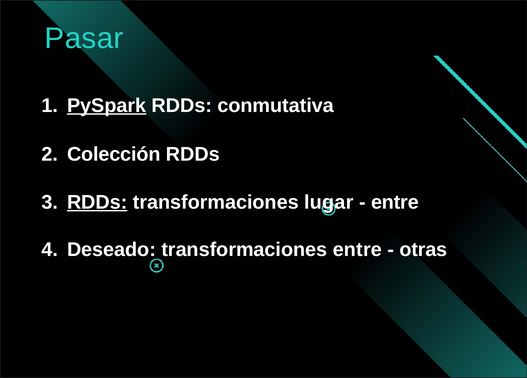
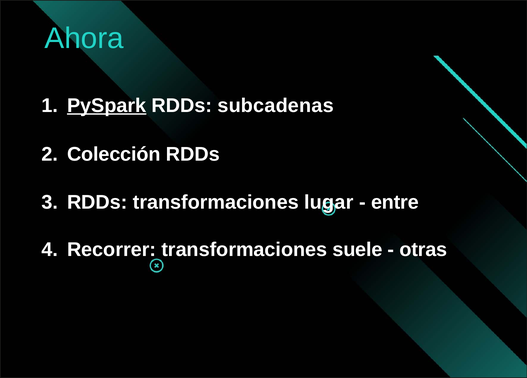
Pasar: Pasar -> Ahora (84, 38)
conmutativa: conmutativa -> subcadenas (276, 105)
RDDs underline: present -> none (97, 202)
Deseado: Deseado -> Recorrer (112, 250)
transformaciones entre: entre -> suele (358, 250)
